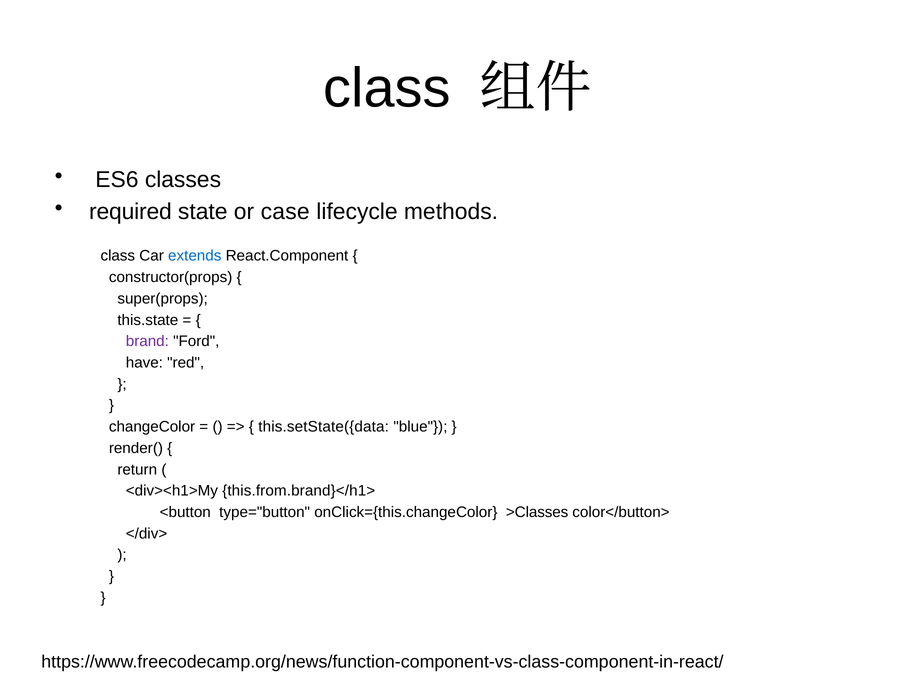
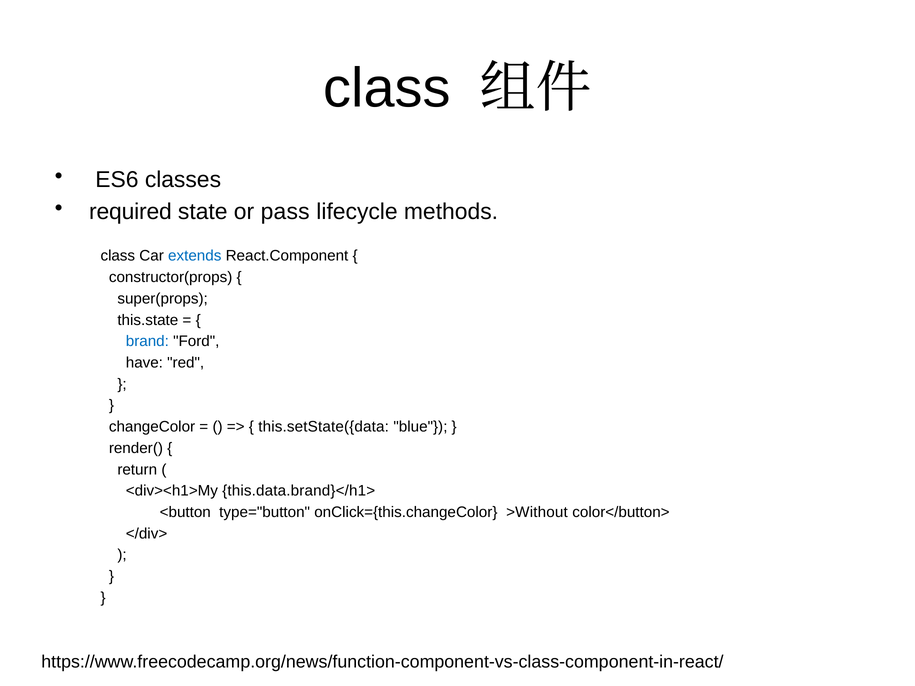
case: case -> pass (285, 212)
brand colour: purple -> blue (147, 341)
this.from.brand}</h1>: this.from.brand}</h1> -> this.data.brand}</h1> (299, 491)
>Classes: >Classes -> >Without (537, 512)
